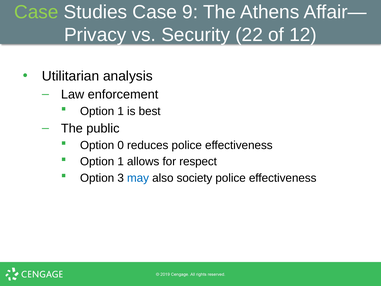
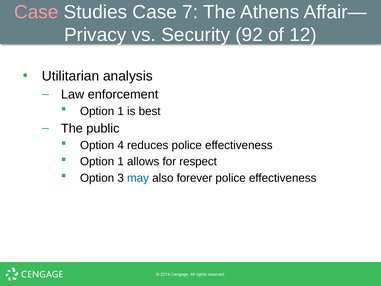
Case colour: light green -> pink (36, 12)
9: 9 -> 7 (190, 12)
22: 22 -> 92 (249, 35)
0: 0 -> 4 (121, 145)
society: society -> forever (194, 178)
